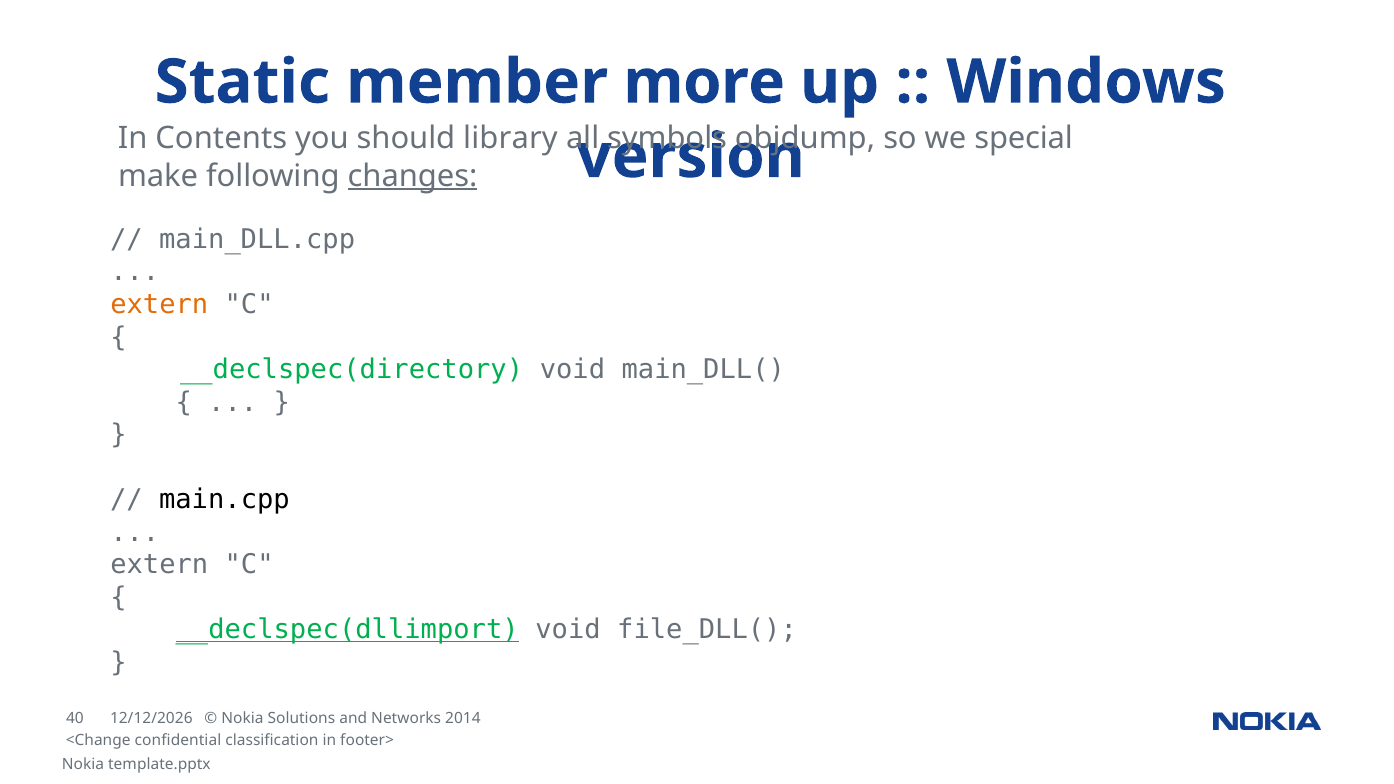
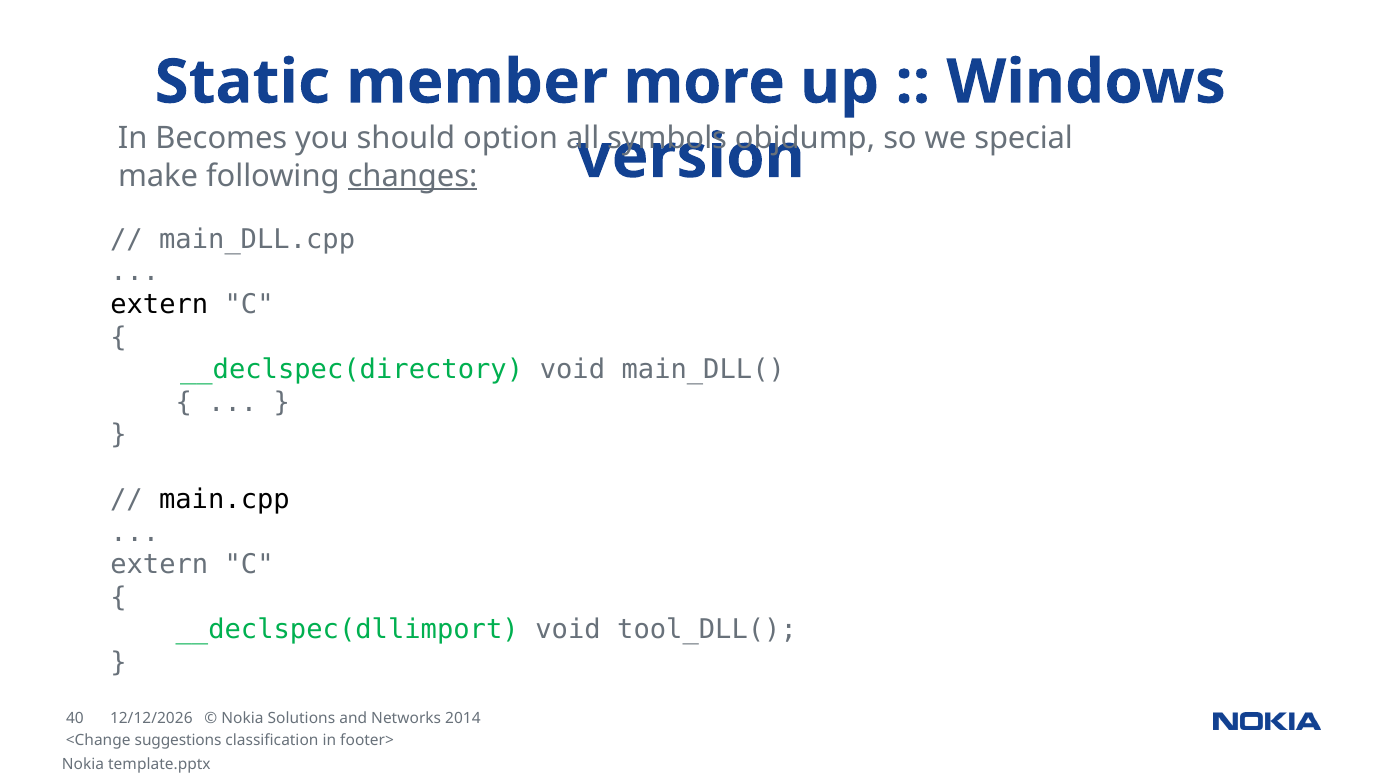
Contents: Contents -> Becomes (221, 139)
library: library -> option (511, 139)
extern colour: orange -> black (159, 305)
__declspec(dllimport underline: present -> none (347, 630)
file_DLL(: file_DLL( -> tool_DLL( (707, 630)
confidential: confidential -> suggestions (178, 741)
